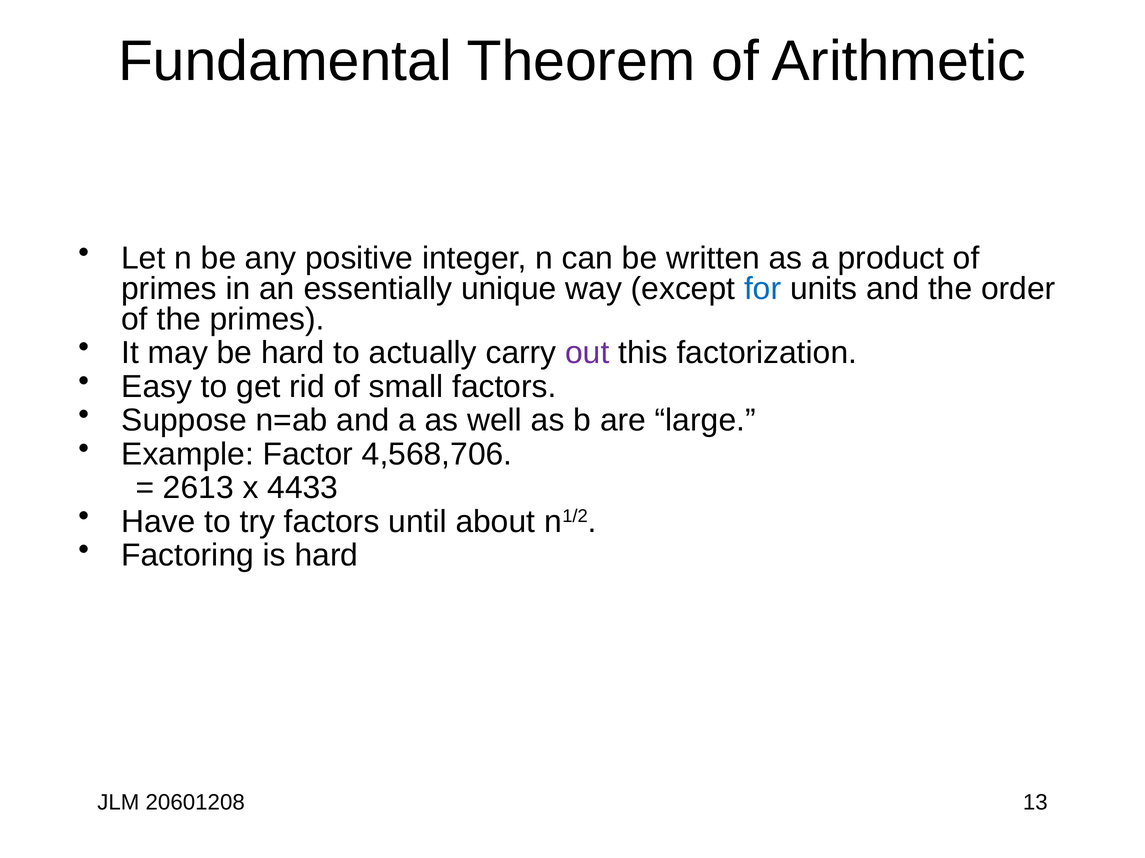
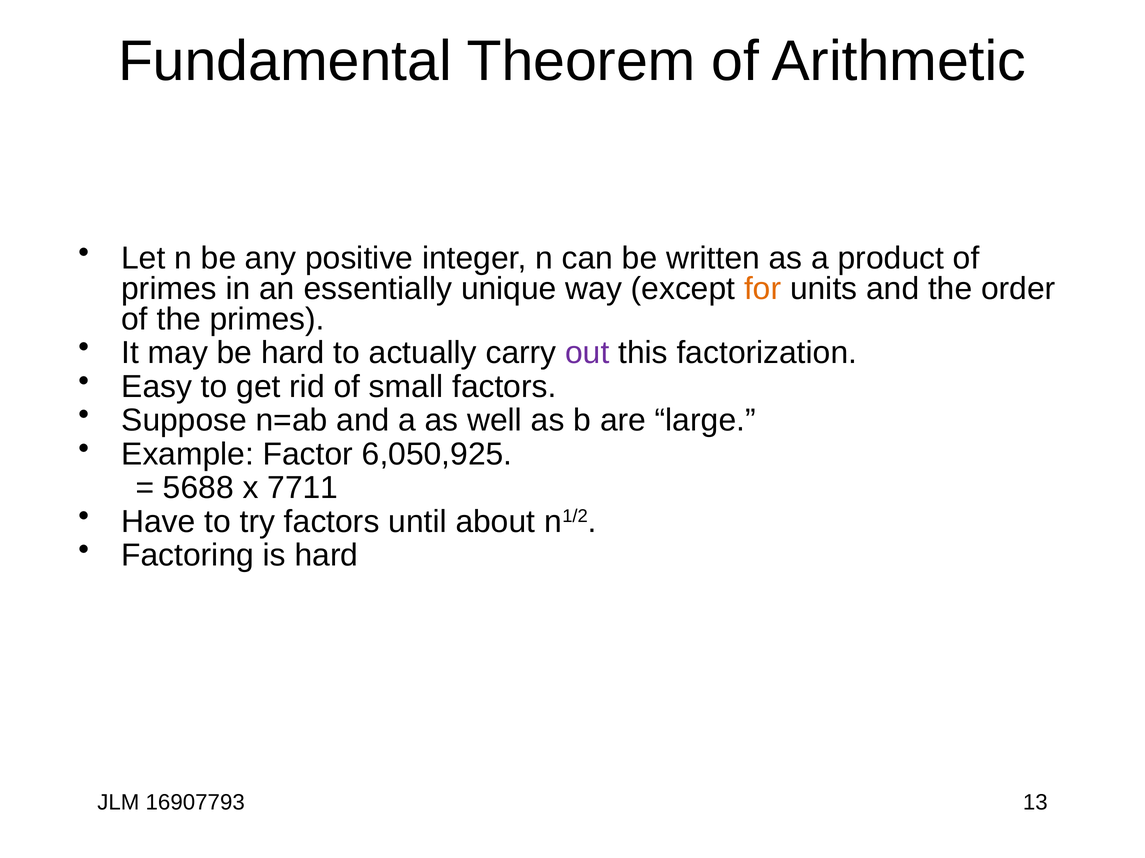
for colour: blue -> orange (763, 289)
4,568,706: 4,568,706 -> 6,050,925 (437, 454)
2613: 2613 -> 5688 (198, 488)
4433: 4433 -> 7711 (303, 488)
20601208: 20601208 -> 16907793 (195, 803)
